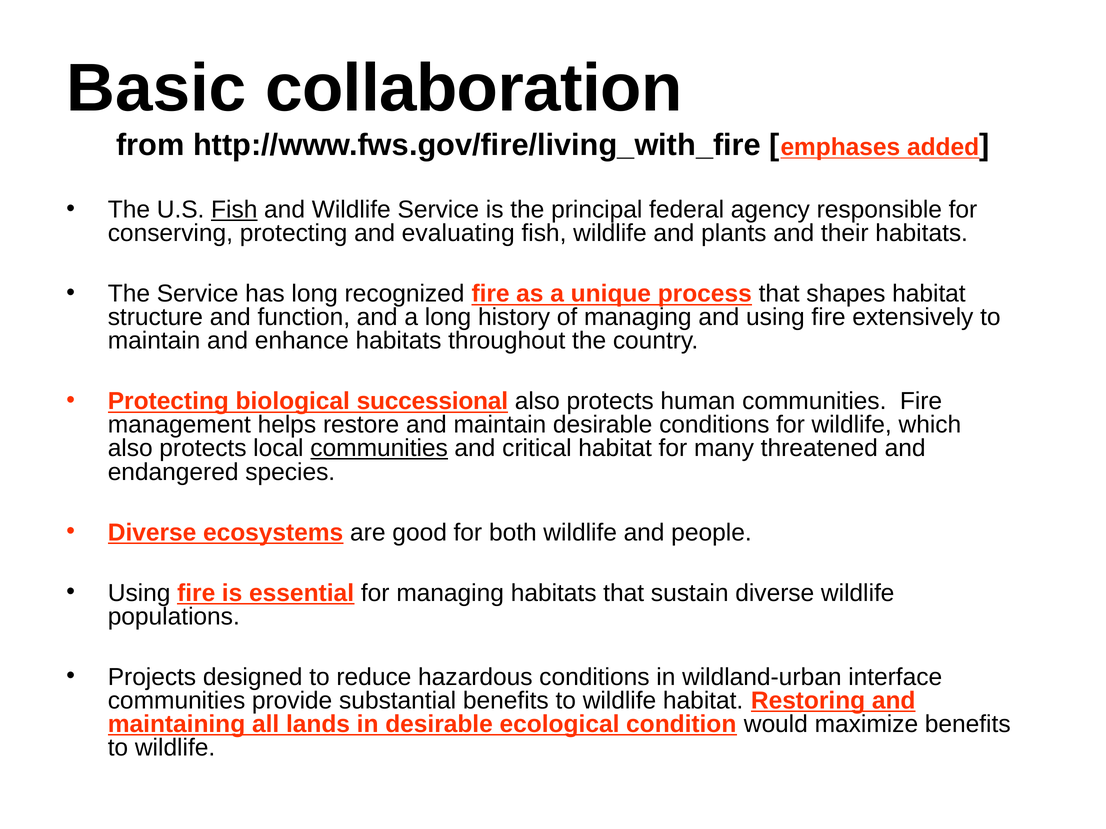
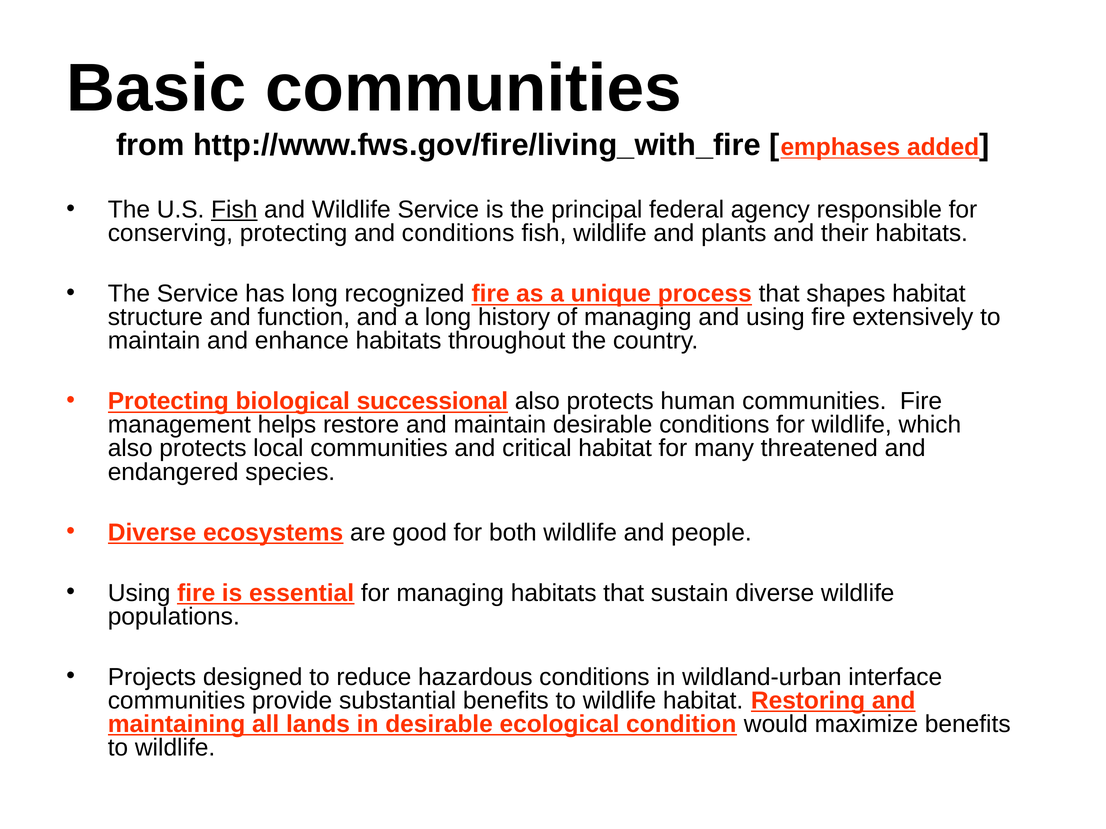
Basic collaboration: collaboration -> communities (474, 89)
and evaluating: evaluating -> conditions (458, 233)
communities underline: present -> none (379, 449)
